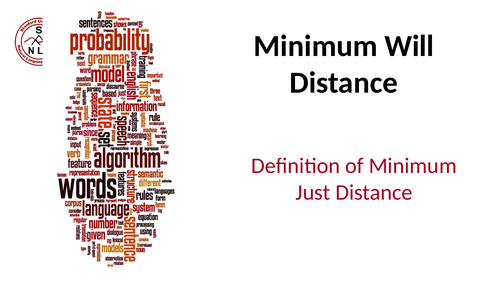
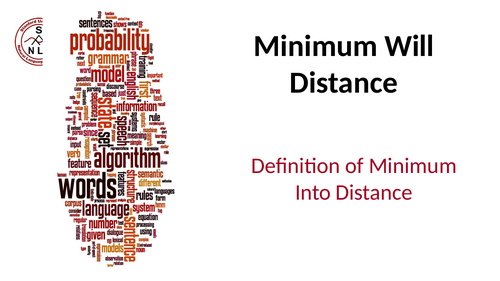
Just: Just -> Into (313, 193)
